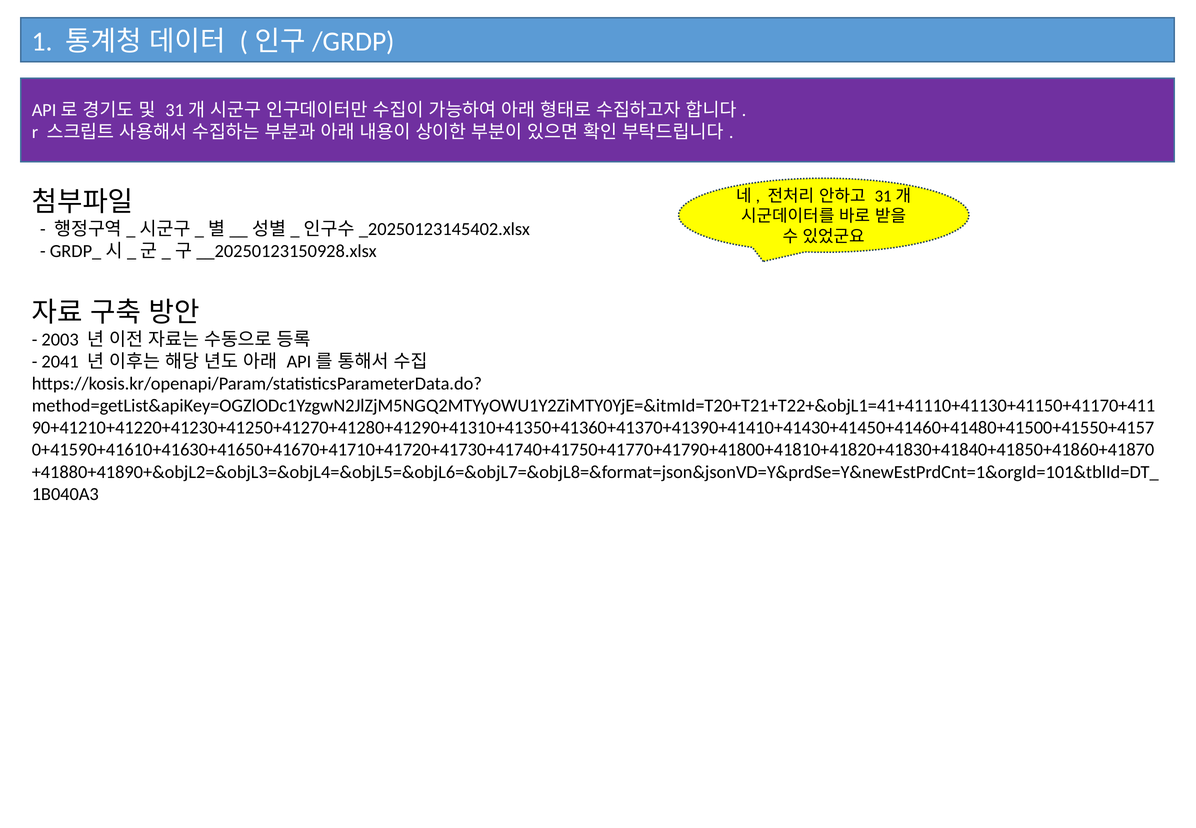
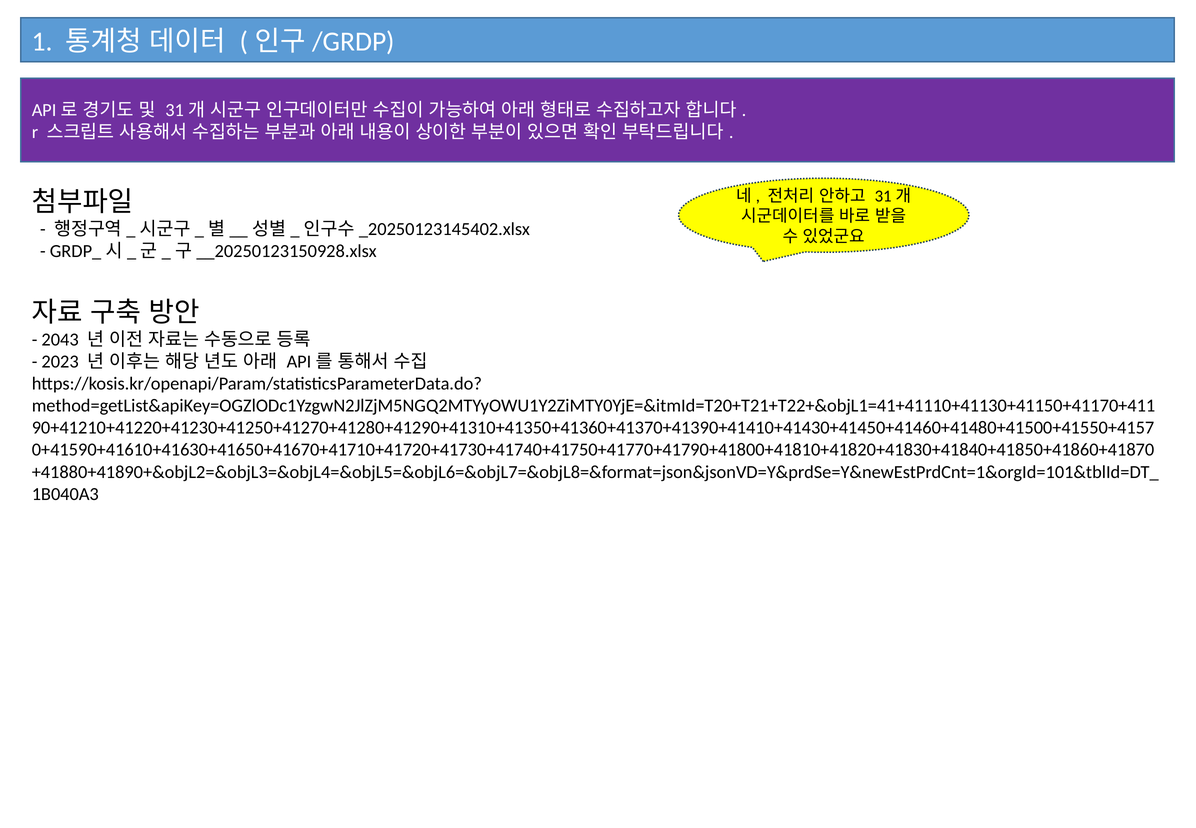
2003: 2003 -> 2043 (60, 340)
2041: 2041 -> 2023 (60, 362)
